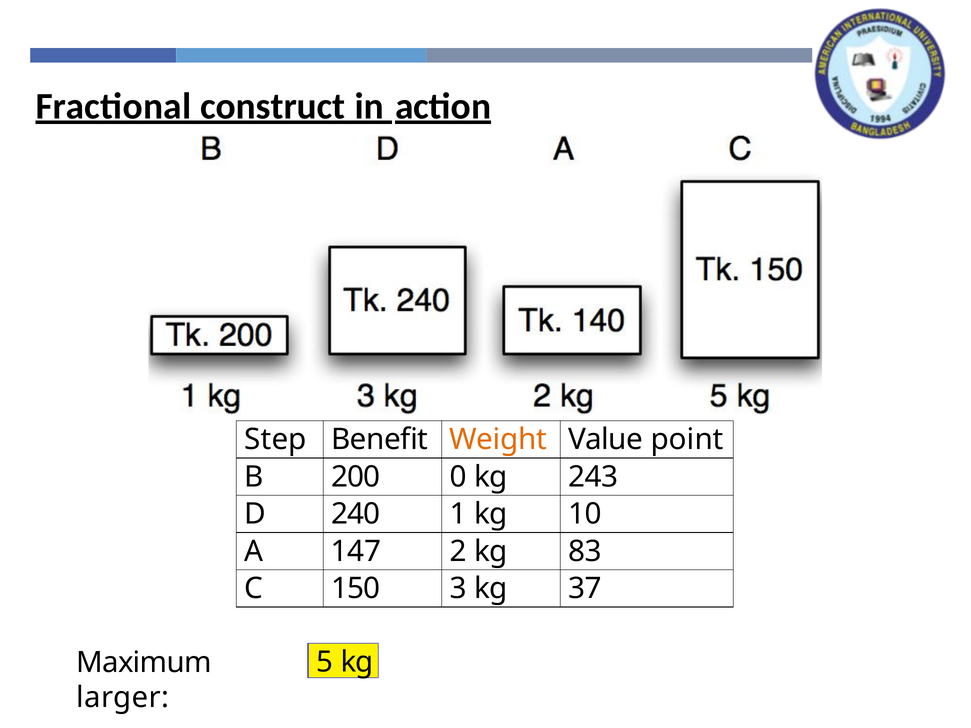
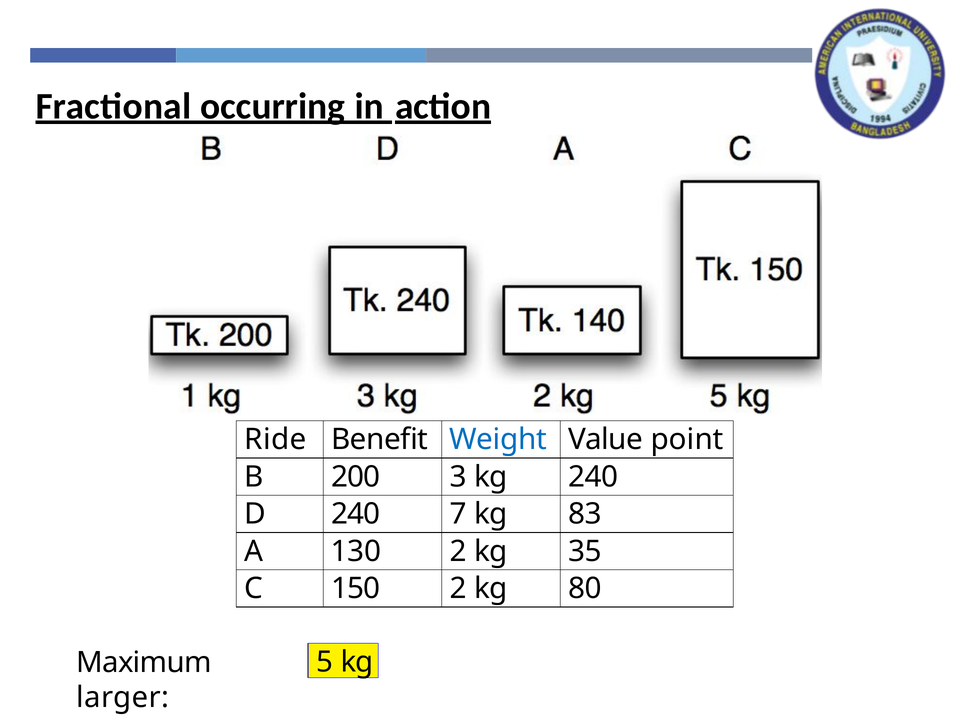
construct: construct -> occurring (273, 106)
Step: Step -> Ride (275, 440)
Weight colour: orange -> blue (498, 440)
0: 0 -> 3 (458, 477)
kg 243: 243 -> 240 (593, 477)
1: 1 -> 7 (458, 514)
10: 10 -> 83 (585, 514)
147: 147 -> 130 (356, 551)
83: 83 -> 35 (585, 551)
150 3: 3 -> 2 (458, 589)
37: 37 -> 80 (585, 589)
